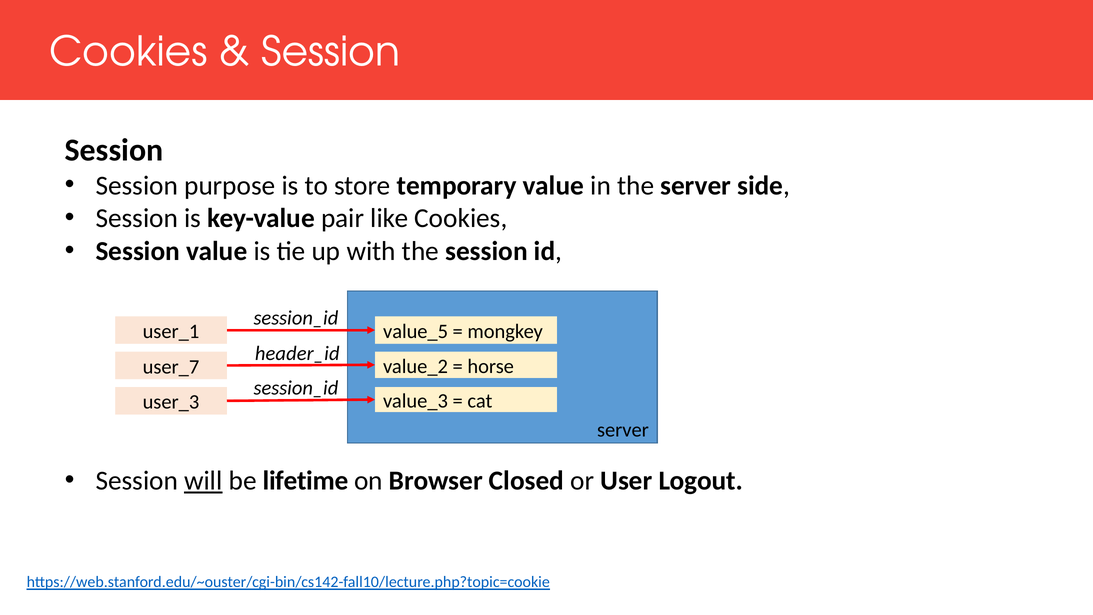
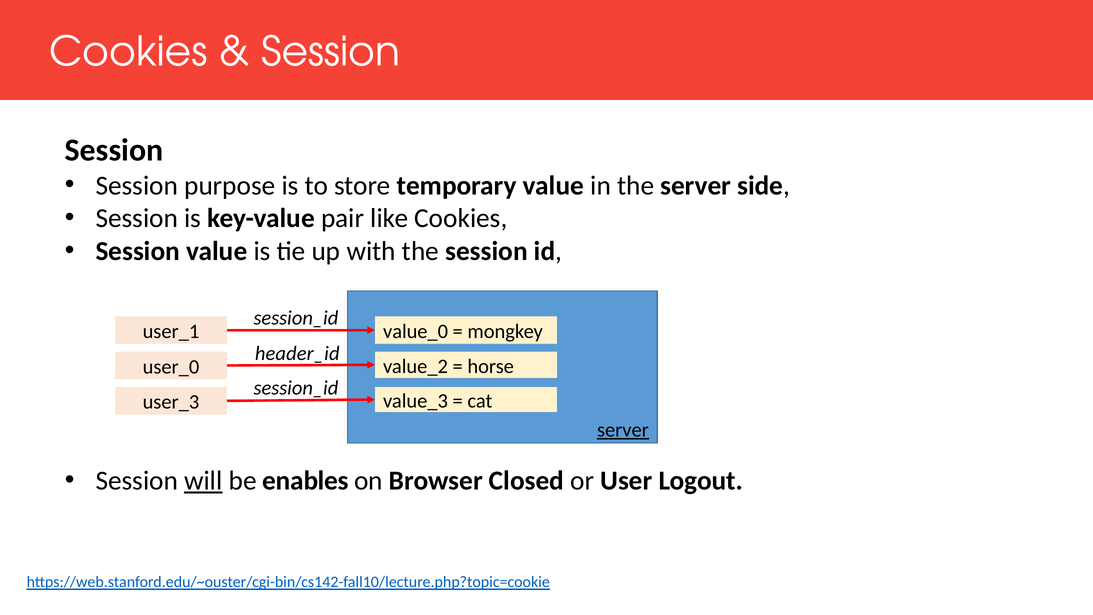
value_5: value_5 -> value_0 (416, 331)
user_7: user_7 -> user_0 (171, 367)
server underline: none -> present (623, 430)
lifetime: lifetime -> enables (306, 481)
